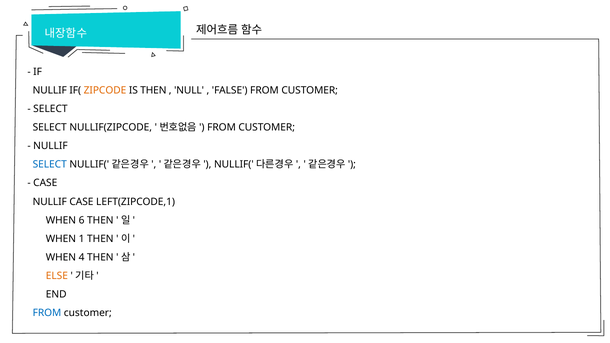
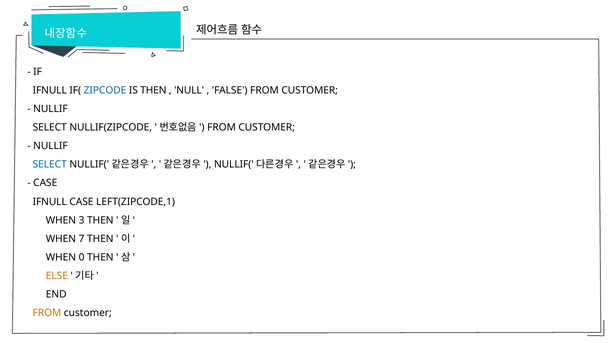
NULLIF: NULLIF -> IFNULL (50, 90)
ZIPCODE colour: orange -> blue (105, 90)
SELECT: SELECT -> NULLIF (50, 109)
NULLIF: NULLIF -> IFNULL (50, 202)
6: 6 -> 3 (82, 220)
1: 1 -> 7 (82, 239)
4: 4 -> 0 (82, 257)
FROM colour: blue -> orange (47, 313)
